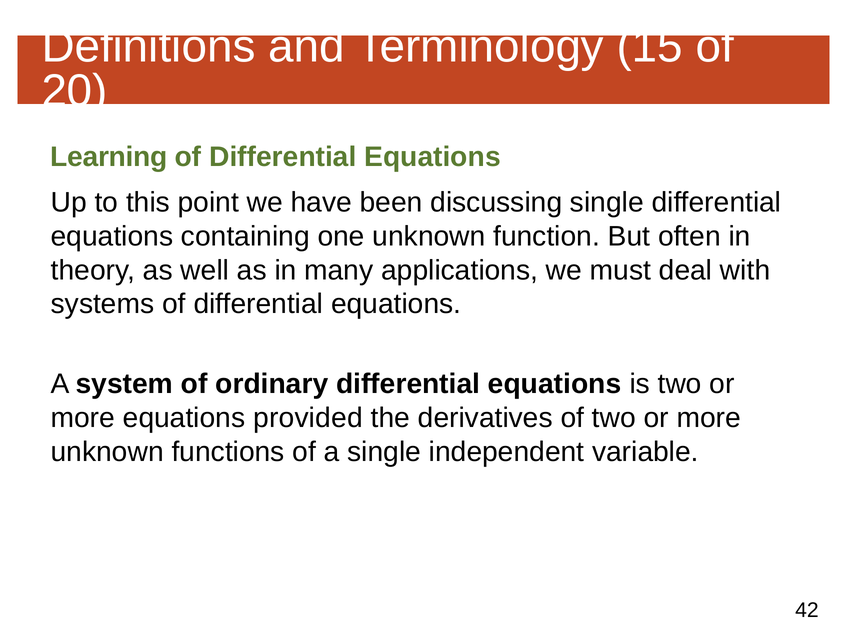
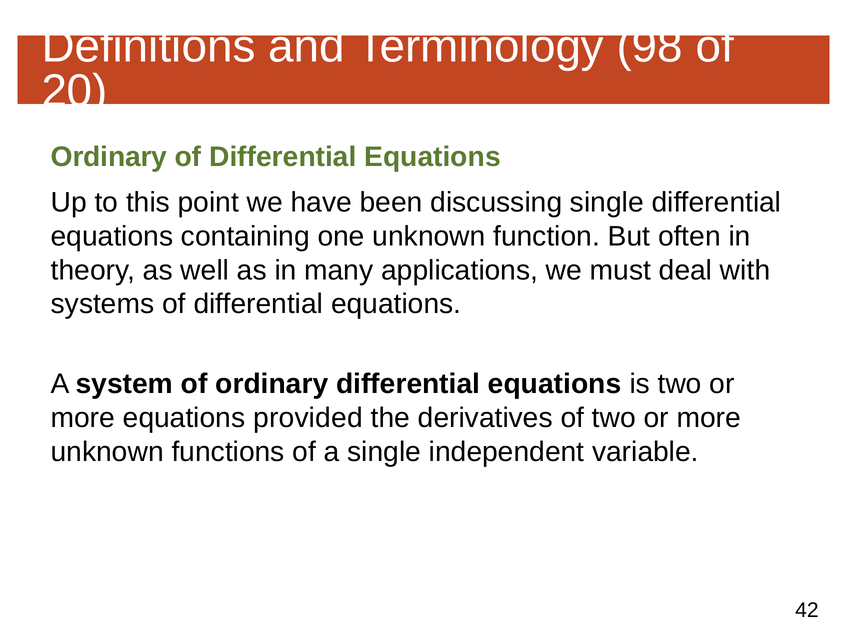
15: 15 -> 98 (650, 47)
Learning: Learning -> Ordinary (109, 157)
